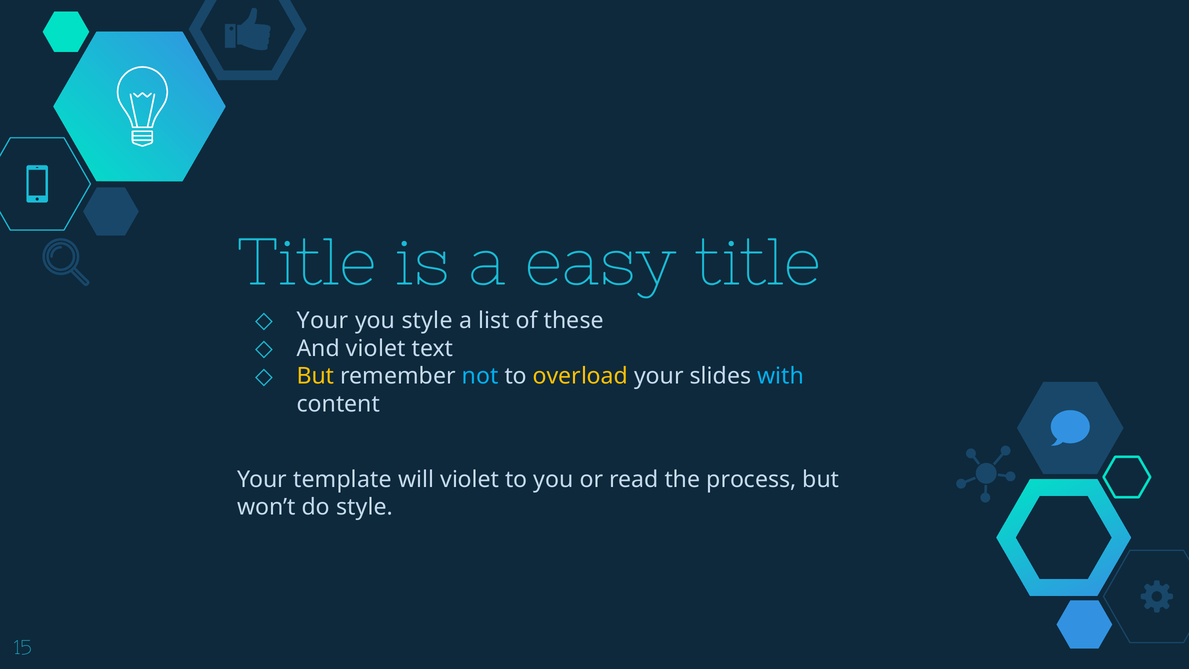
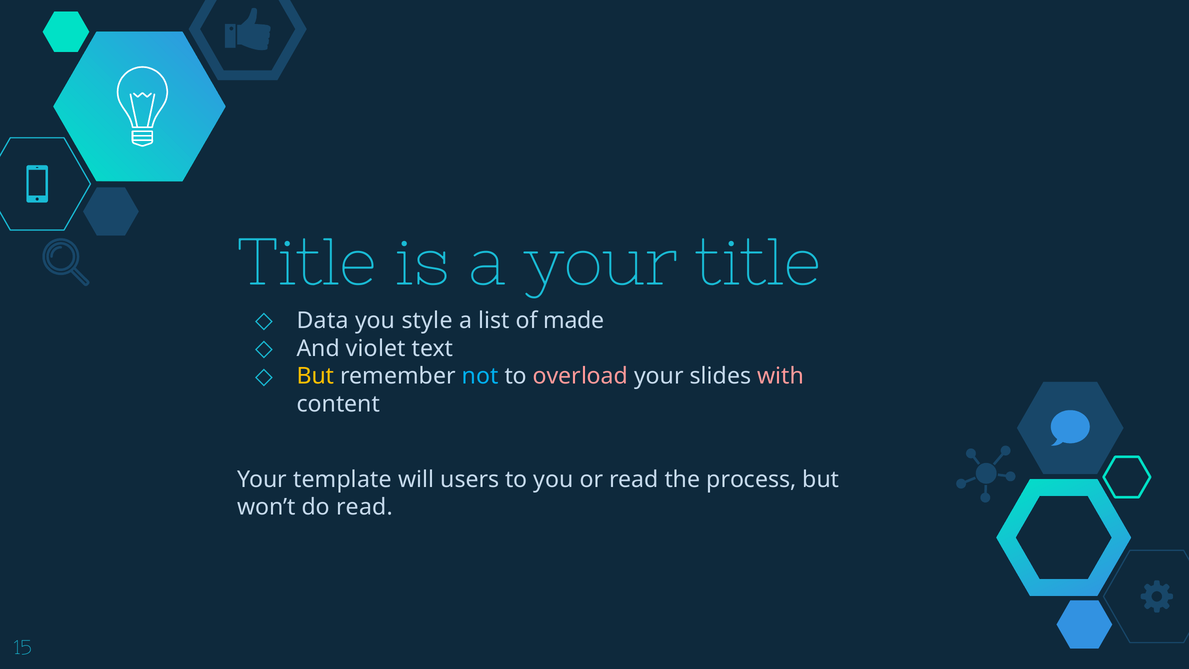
a easy: easy -> your (601, 263)
Your: Your -> Data (323, 321)
these: these -> made (574, 321)
overload colour: yellow -> pink (580, 376)
with colour: light blue -> pink (781, 376)
will violet: violet -> users (470, 479)
do style: style -> read (365, 507)
